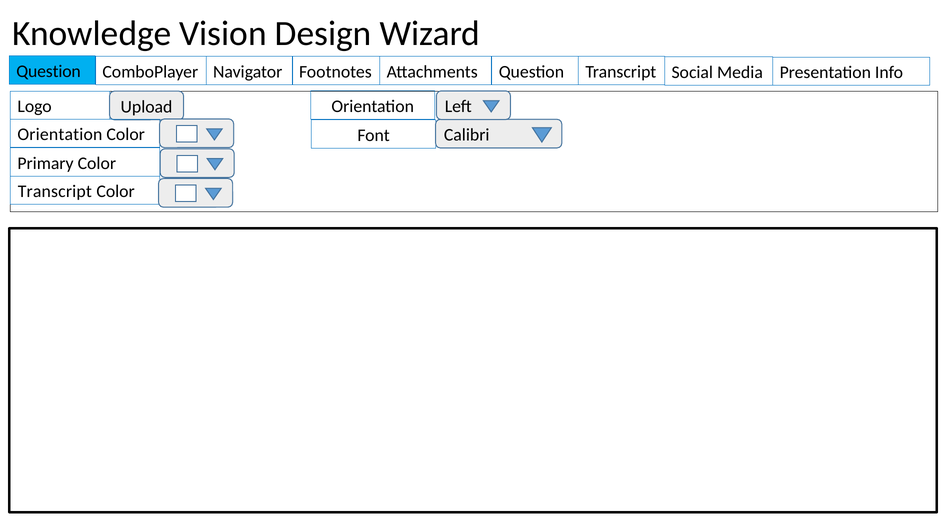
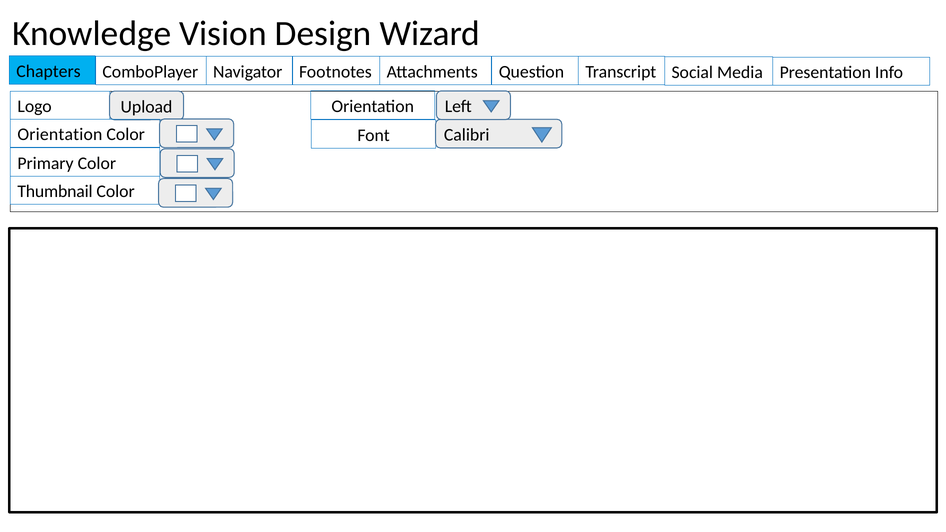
Question: Question -> Chapters (48, 71)
Transcript: Transcript -> Thumbnail (55, 191)
